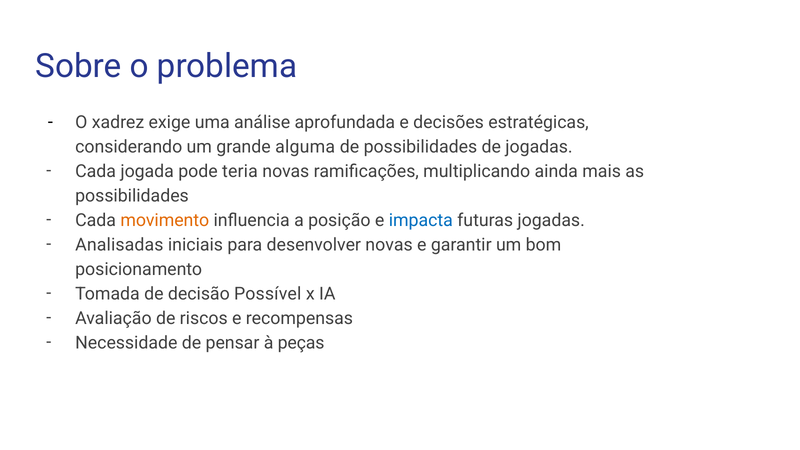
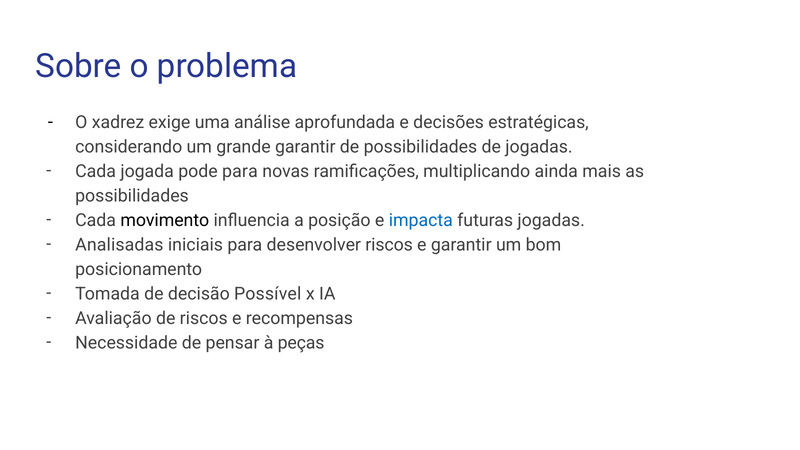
grande alguma: alguma -> garantir (305, 147)
pode teria: teria -> para (240, 171)
movimento colour: orange -> black (165, 220)
desenvolver novas: novas -> riscos (389, 245)
